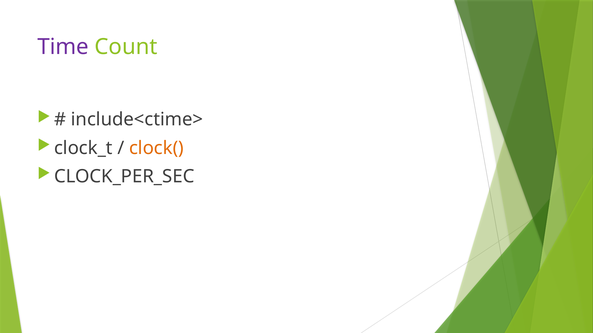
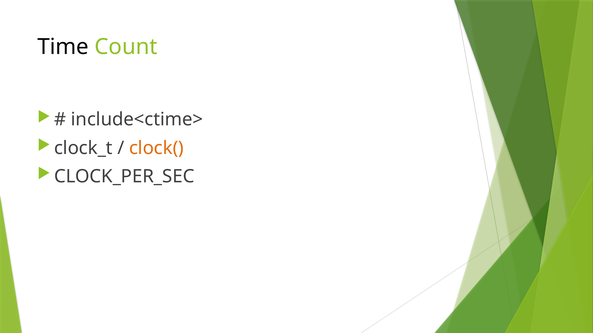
Time colour: purple -> black (63, 47)
